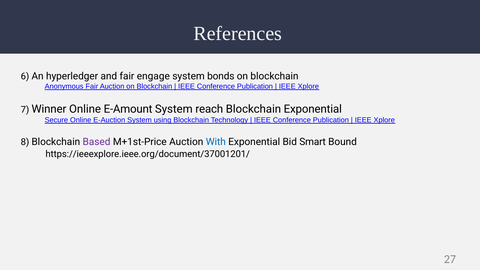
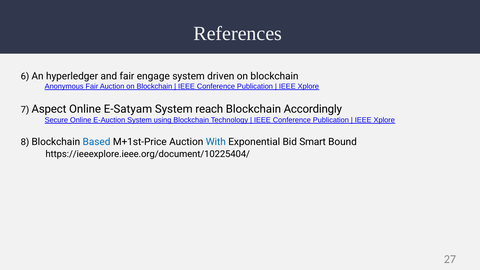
bonds: bonds -> driven (221, 76)
Winner: Winner -> Aspect (49, 109)
E-Amount: E-Amount -> E-Satyam (128, 109)
Blockchain Exponential: Exponential -> Accordingly (313, 109)
Based colour: purple -> blue (97, 142)
https://ieeexplore.ieee.org/document/37001201/: https://ieeexplore.ieee.org/document/37001201/ -> https://ieeexplore.ieee.org/document/10225404/ (148, 154)
